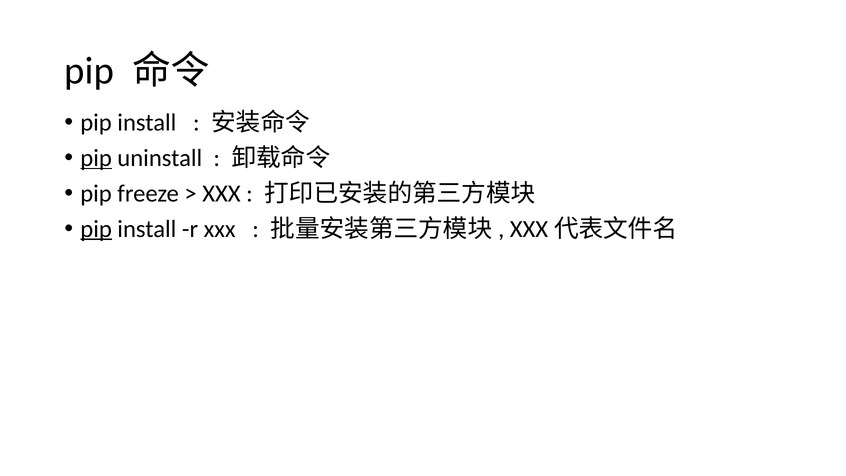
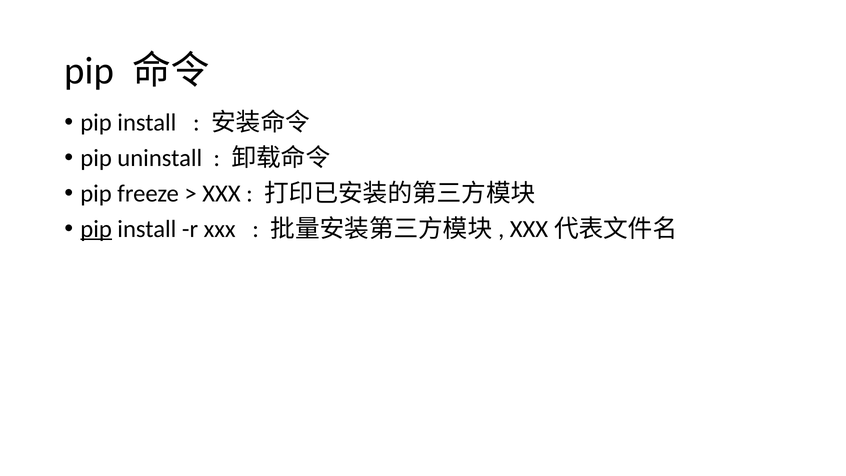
pip underline: present -> none (96, 158)
